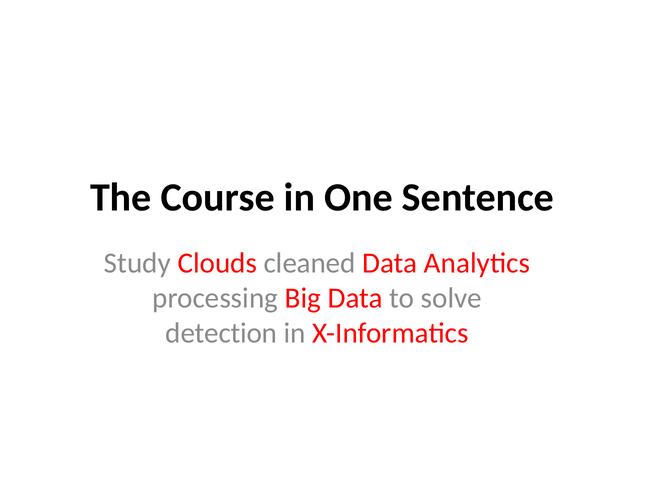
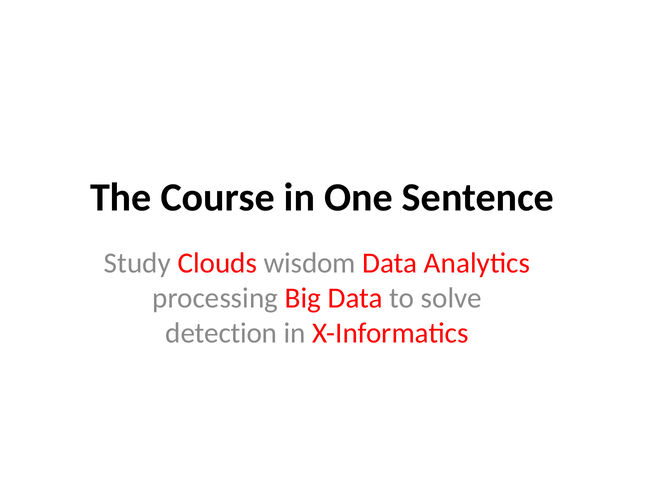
cleaned: cleaned -> wisdom (310, 263)
